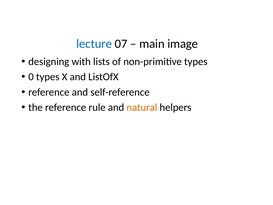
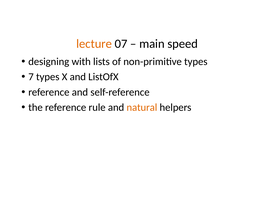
lecture colour: blue -> orange (94, 44)
image: image -> speed (183, 44)
0: 0 -> 7 (31, 77)
